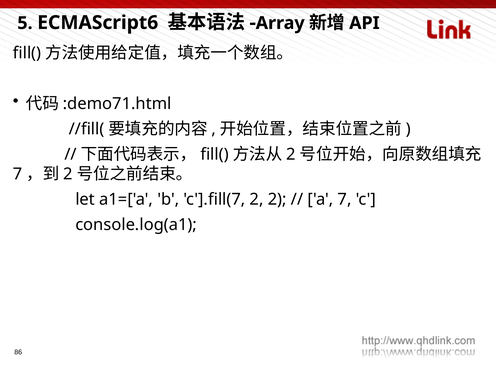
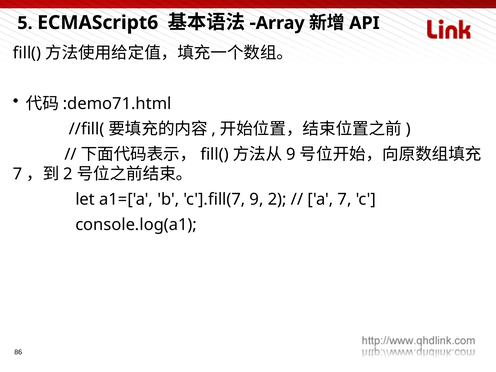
2: 2 -> 9 (291, 154)
c'].fill(7 2: 2 -> 9 (257, 200)
